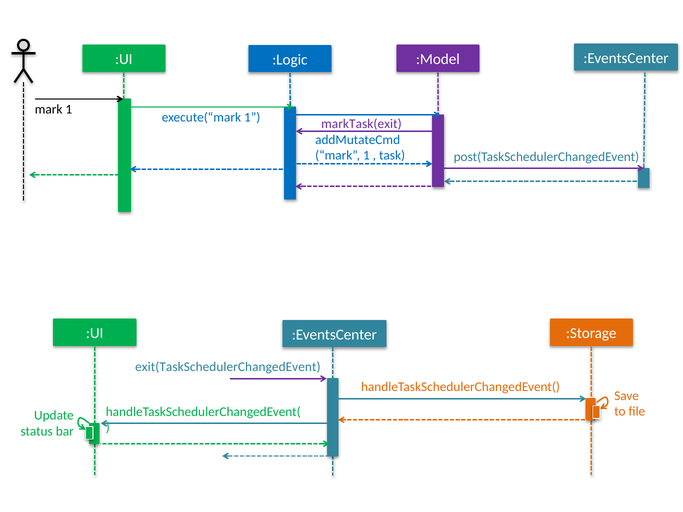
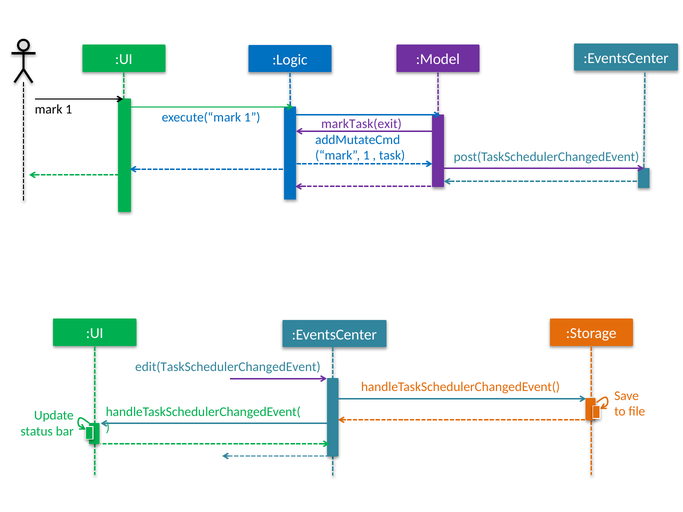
exit(TaskSchedulerChangedEvent: exit(TaskSchedulerChangedEvent -> edit(TaskSchedulerChangedEvent (228, 367)
